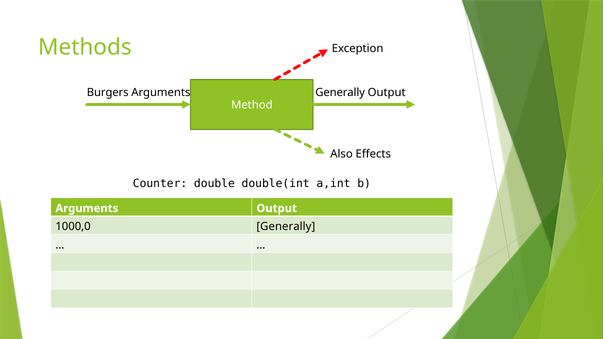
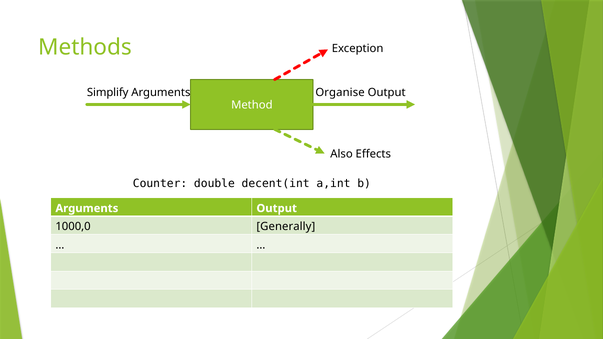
Burgers: Burgers -> Simplify (108, 93)
Arguments Generally: Generally -> Organise (340, 93)
double(int: double(int -> decent(int (276, 184)
